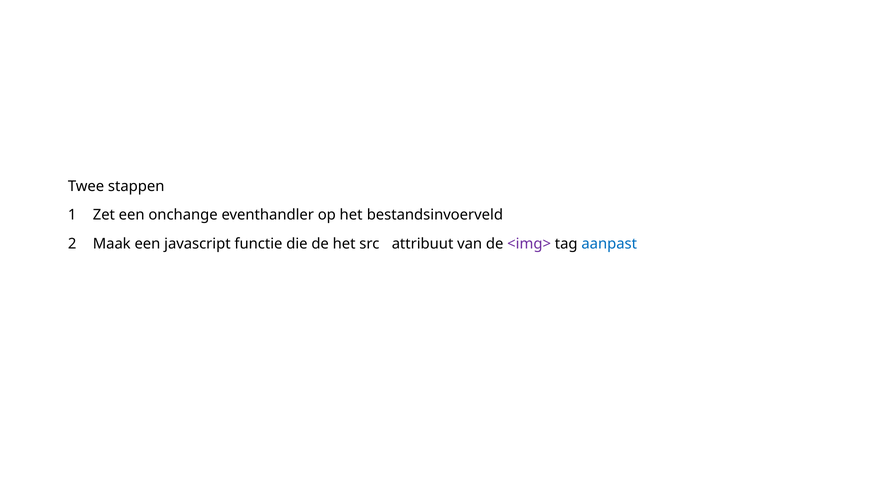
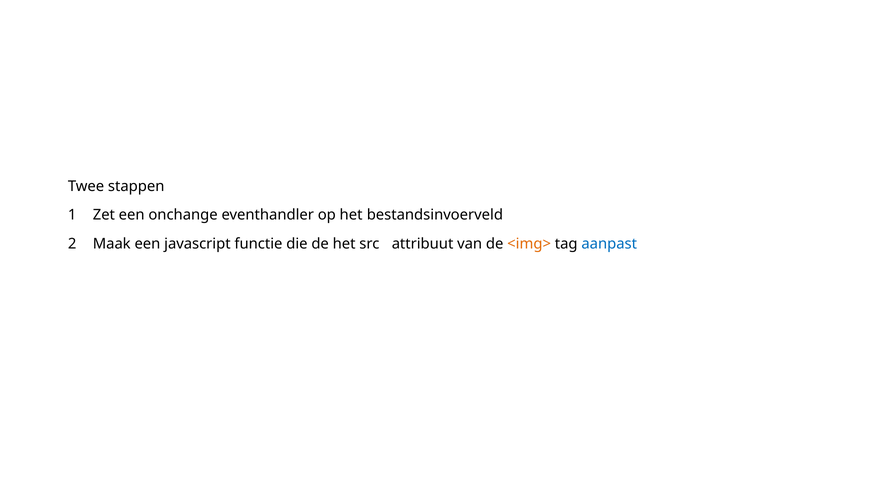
<img> colour: purple -> orange (529, 244)
